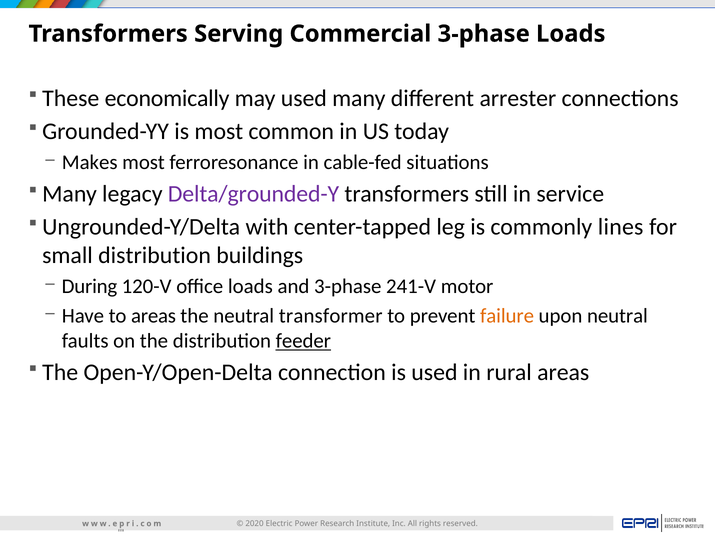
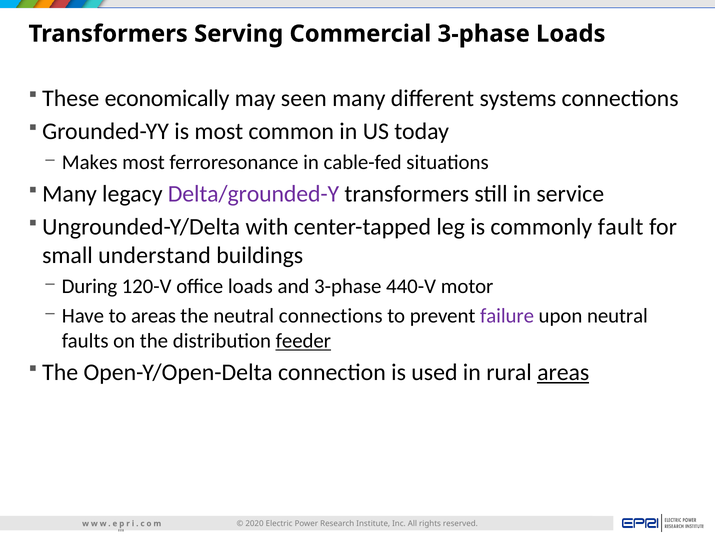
may used: used -> seen (304, 98)
arrester: arrester -> systems (518, 98)
lines: lines -> fault (621, 227)
small distribution: distribution -> understand (155, 256)
241-V: 241-V -> 440-V (411, 287)
neutral transformer: transformer -> connections (331, 316)
failure colour: orange -> purple (507, 316)
areas underline: none -> present (563, 373)
